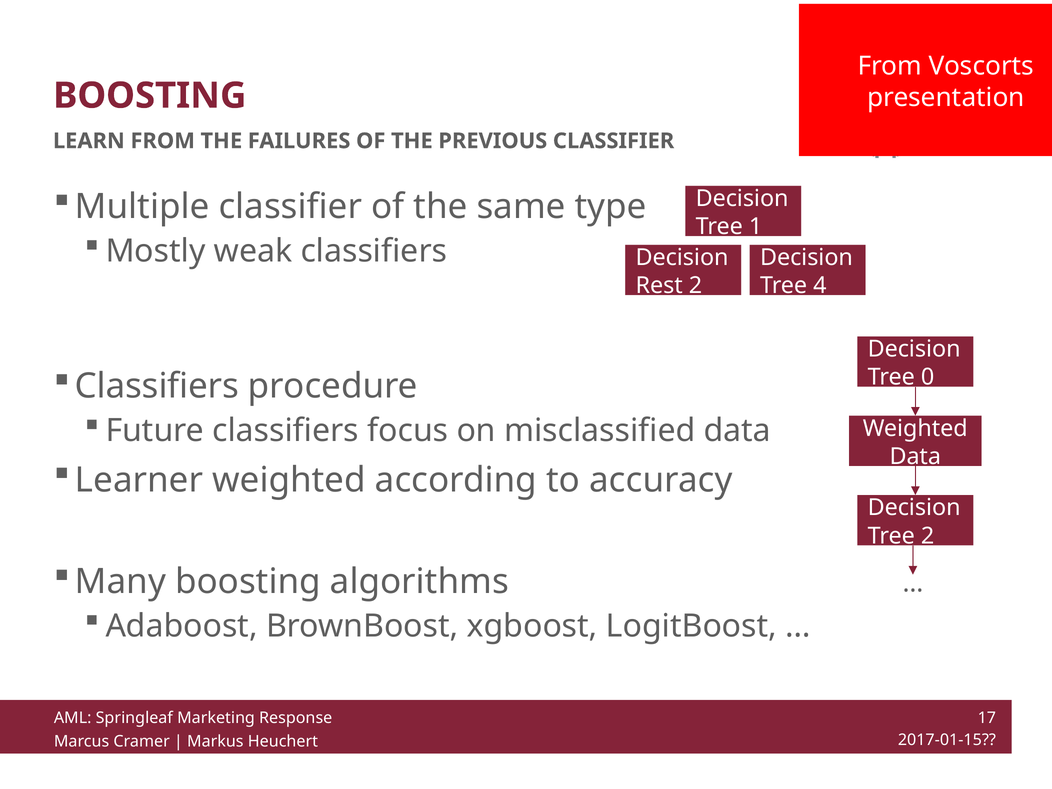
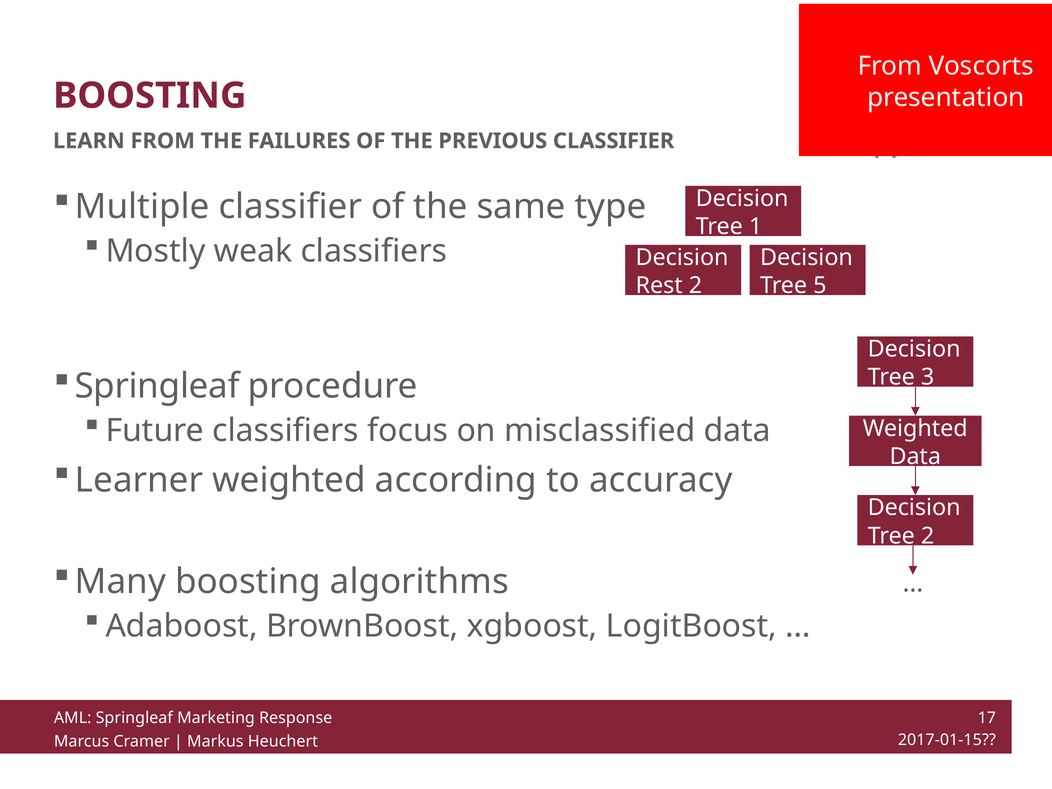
4: 4 -> 5 (820, 286)
Classifiers: Classifiers -> Springleaf (157, 386)
0: 0 -> 3 (928, 377)
